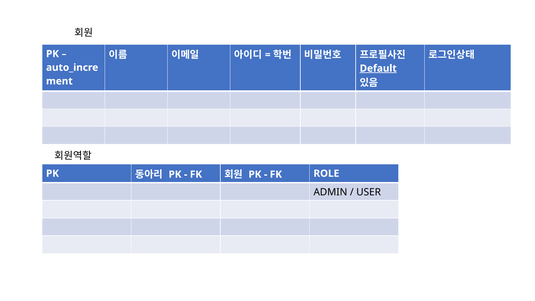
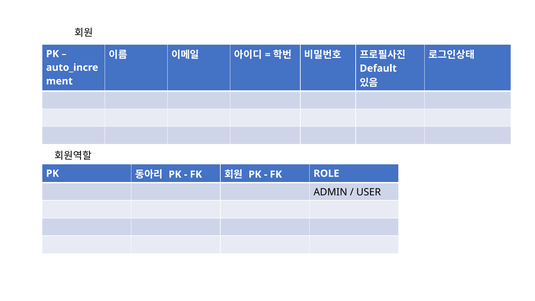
Default underline: present -> none (378, 68)
